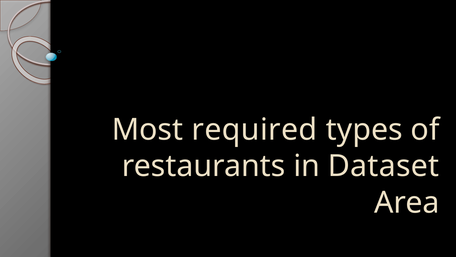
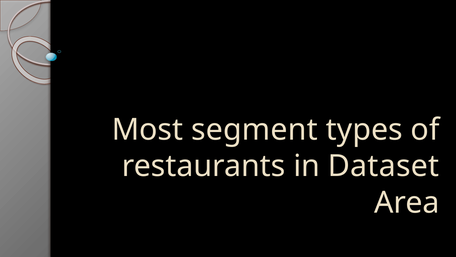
required: required -> segment (254, 129)
